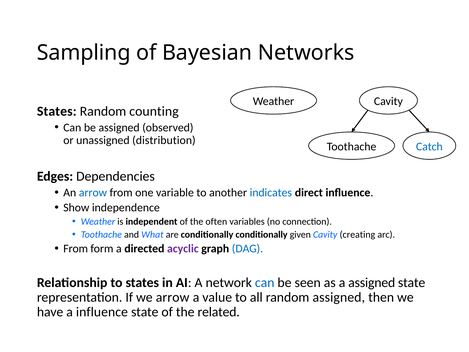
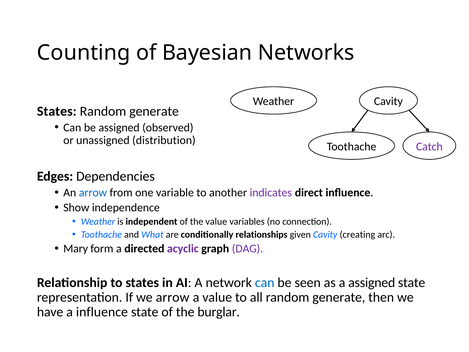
Sampling: Sampling -> Counting (84, 53)
counting: counting -> generate (154, 111)
Catch colour: blue -> purple (429, 146)
indicates colour: blue -> purple (271, 192)
the often: often -> value (216, 222)
conditionally conditionally: conditionally -> relationships (262, 235)
From: From -> Mary (76, 249)
DAG colour: blue -> purple (248, 249)
all random assigned: assigned -> generate (339, 297)
related: related -> burglar (219, 312)
